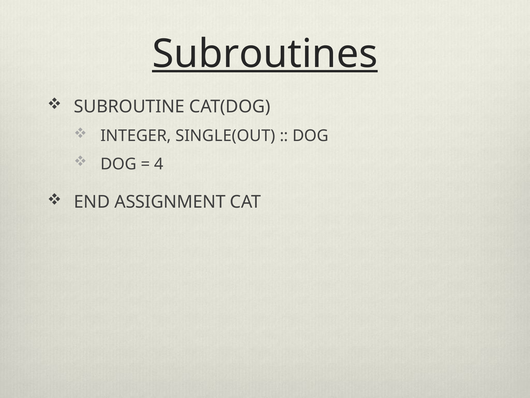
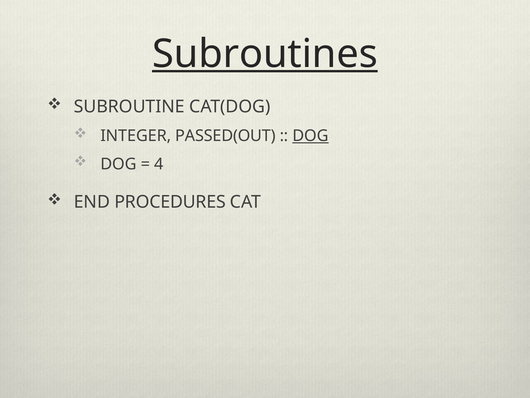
SINGLE(OUT: SINGLE(OUT -> PASSED(OUT (225, 136)
DOG underline: none -> present (311, 136)
ASSIGNMENT: ASSIGNMENT -> PROCEDURES (170, 202)
